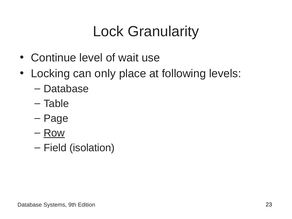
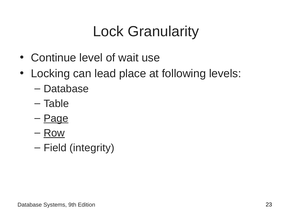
only: only -> lead (105, 74)
Page underline: none -> present (56, 118)
isolation: isolation -> integrity (92, 148)
